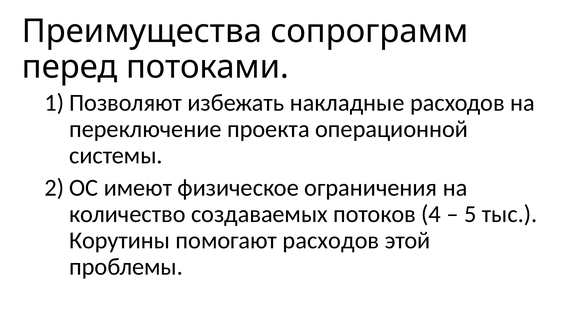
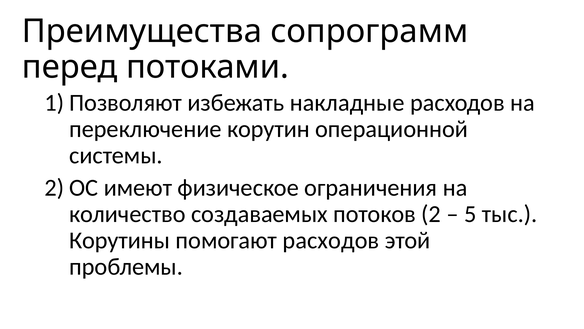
проекта: проекта -> корутин (268, 129)
4: 4 -> 2 (431, 214)
